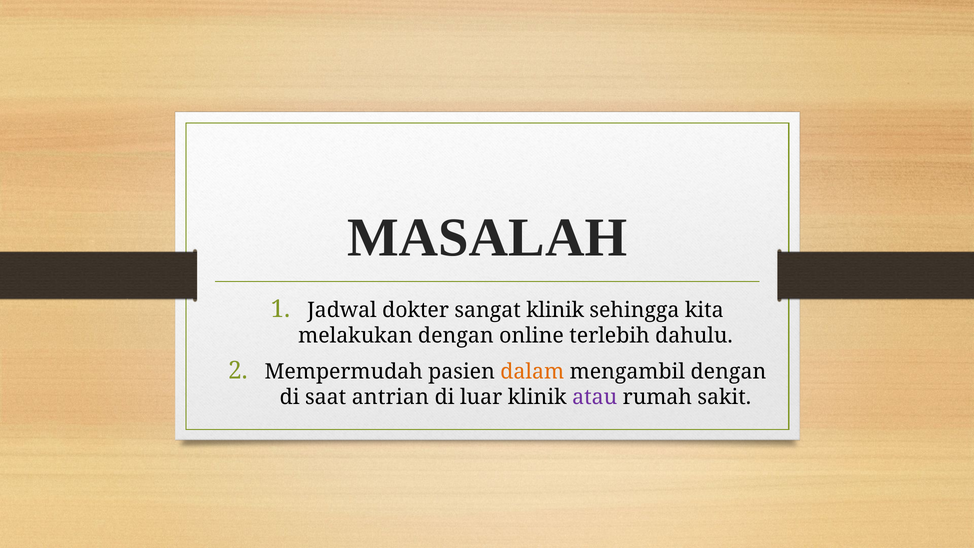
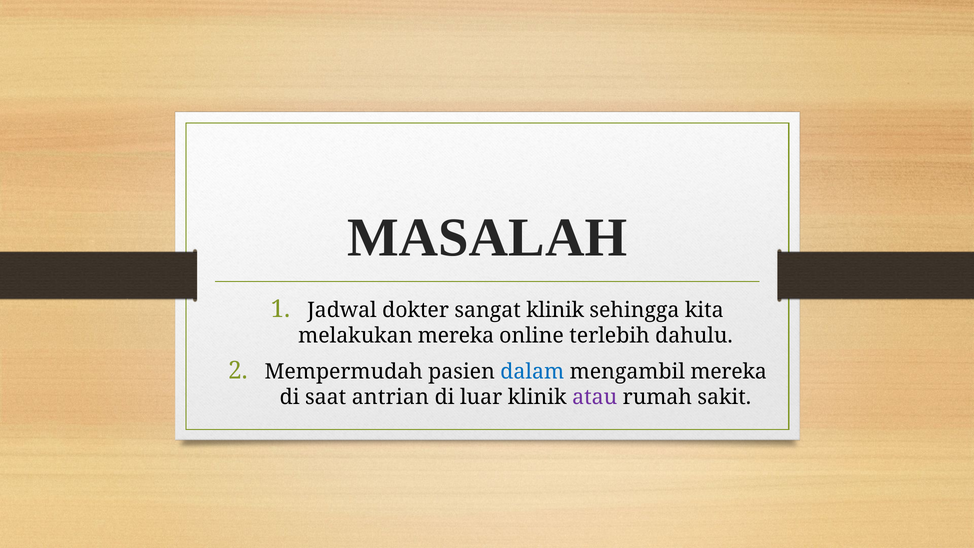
melakukan dengan: dengan -> mereka (456, 336)
dalam colour: orange -> blue (532, 372)
mengambil dengan: dengan -> mereka (729, 372)
